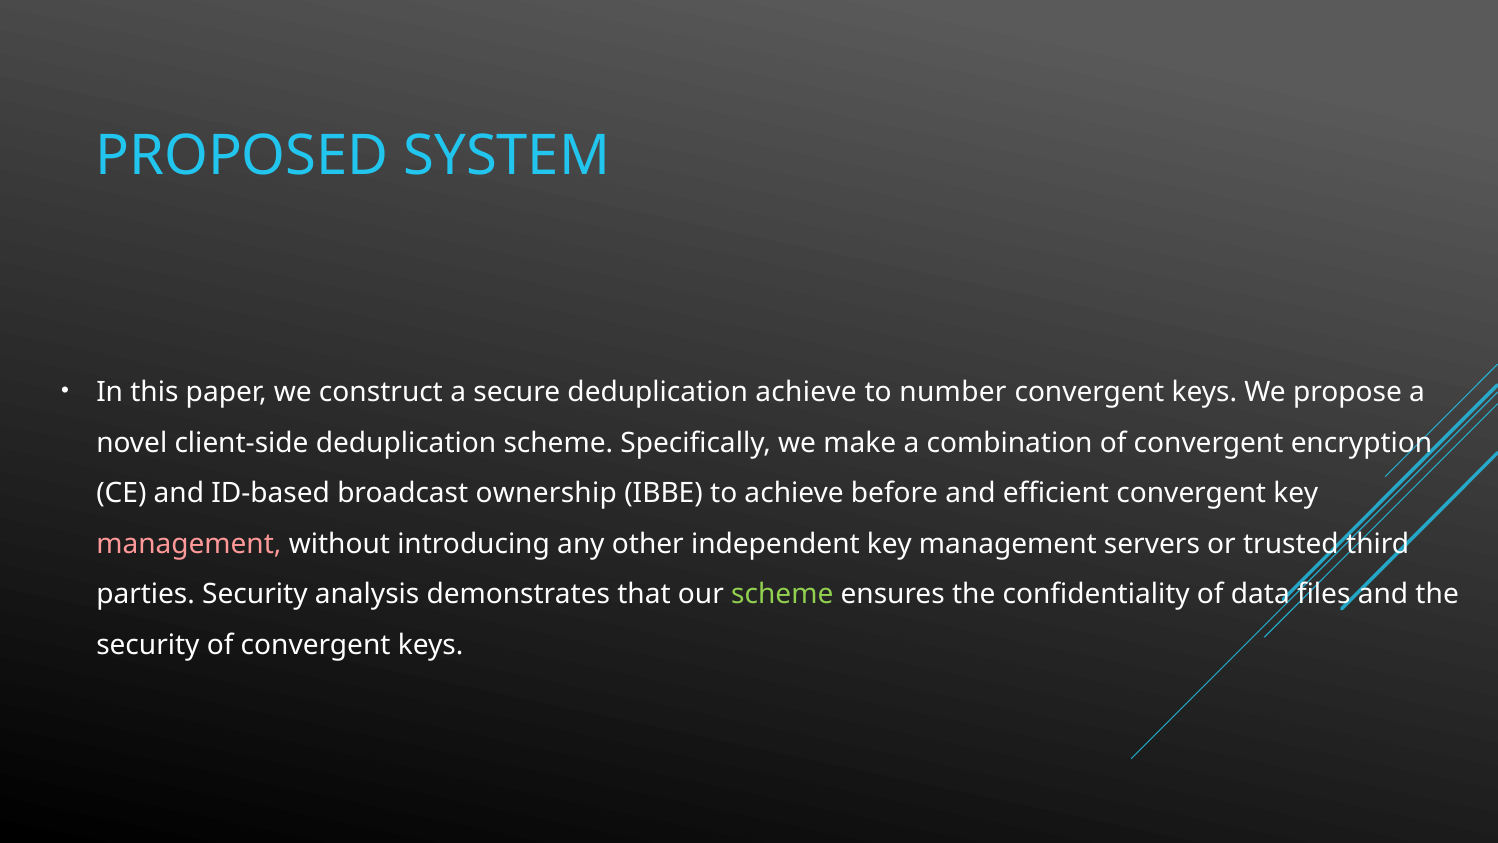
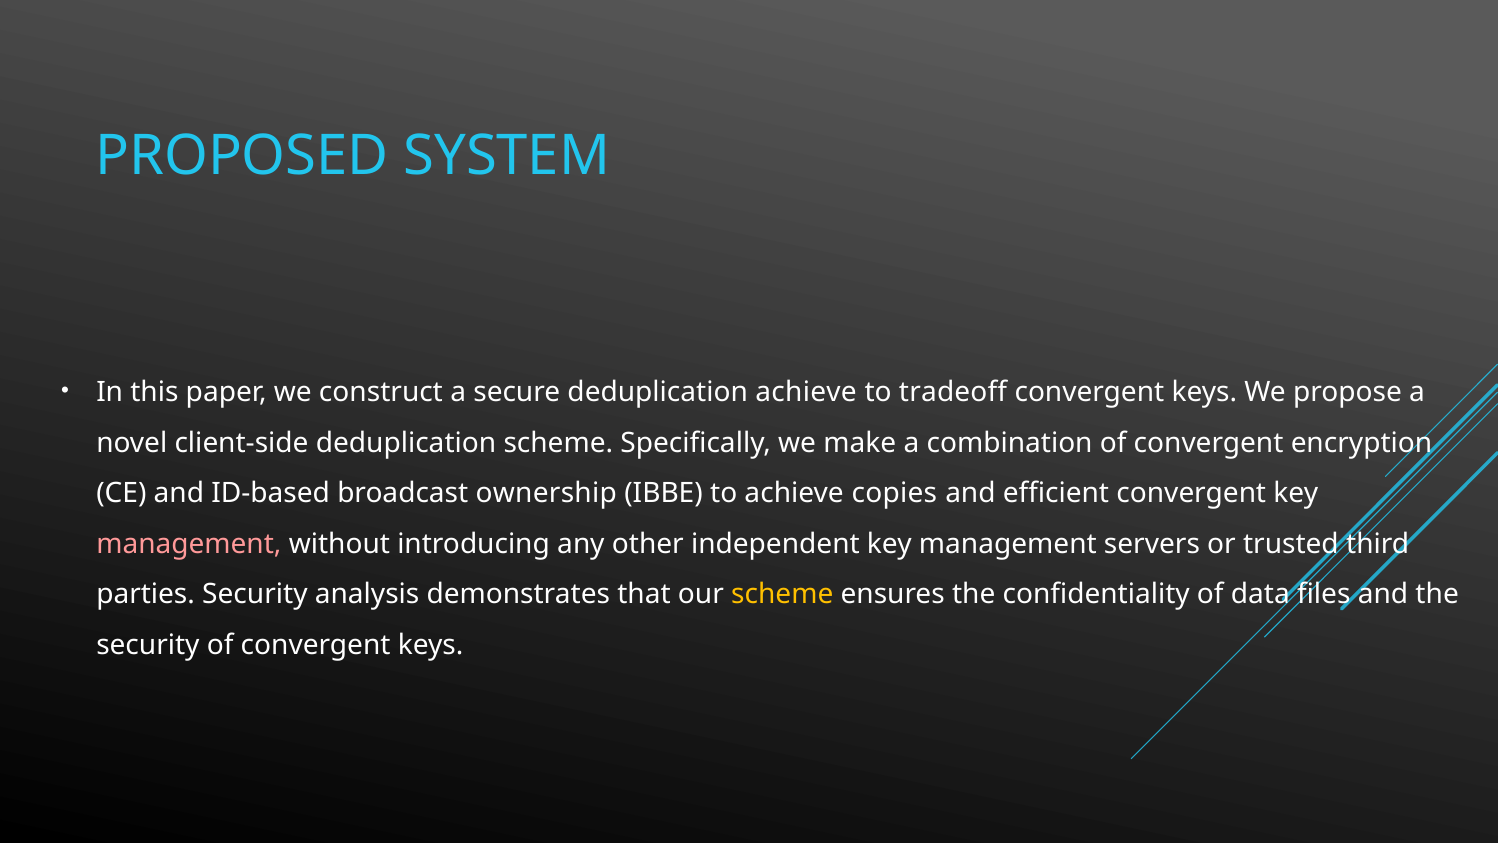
number: number -> tradeoff (953, 392)
before: before -> copies (894, 493)
scheme colour: light green -> yellow (782, 594)
